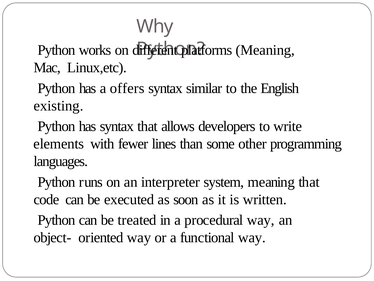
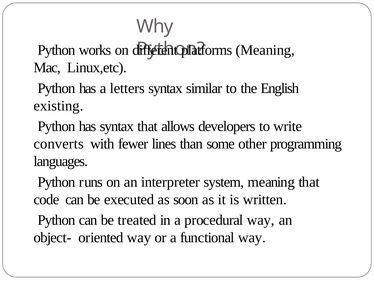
offers: offers -> letters (127, 88)
elements: elements -> converts (59, 144)
